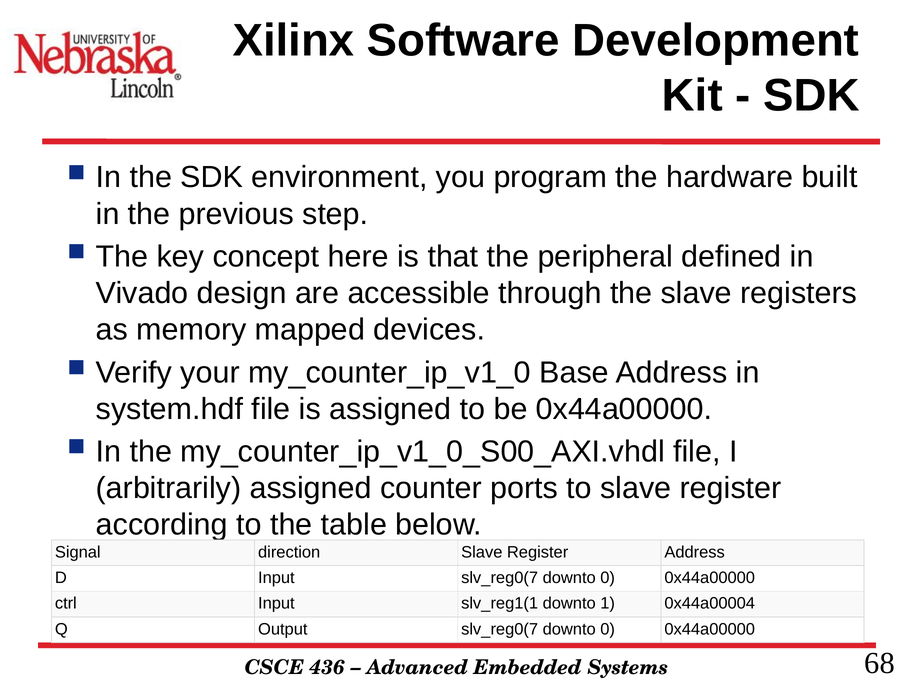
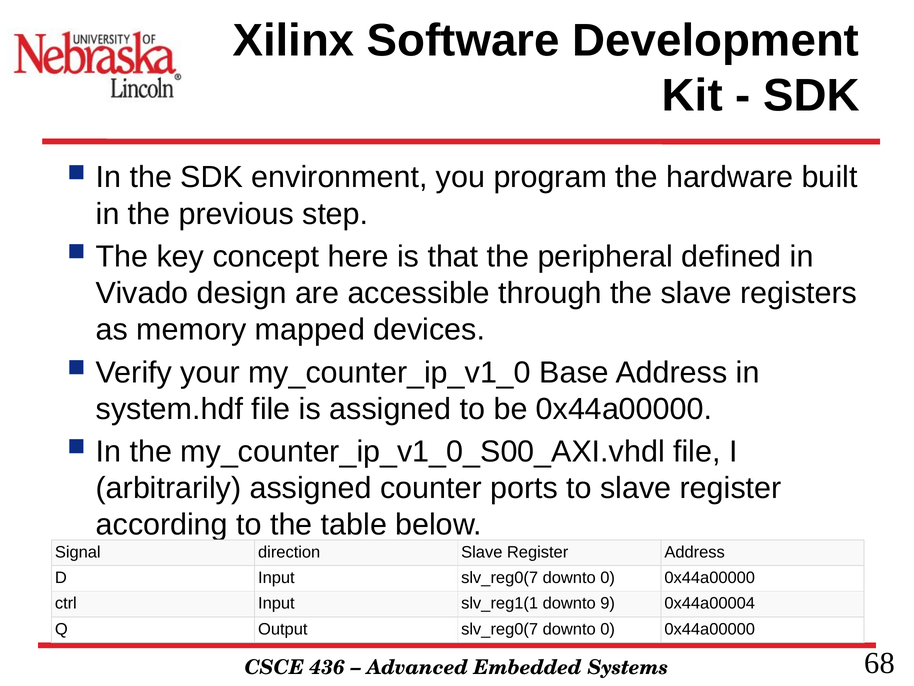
1: 1 -> 9 (608, 603)
